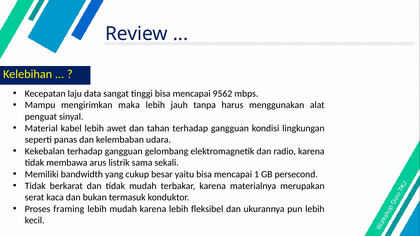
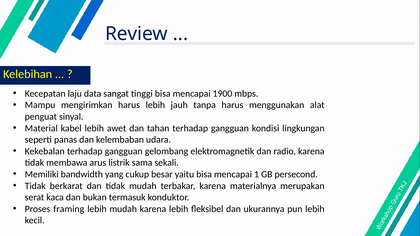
9562: 9562 -> 1900 (222, 94)
mengirimkan maka: maka -> harus (129, 105)
